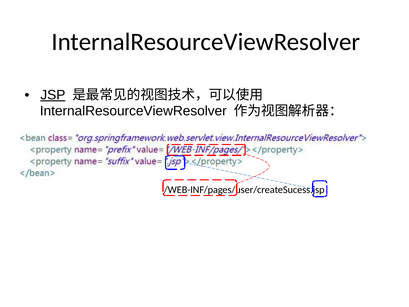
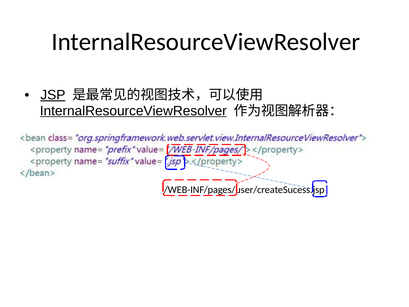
InternalResourceViewResolver underline: none -> present (133, 111)
